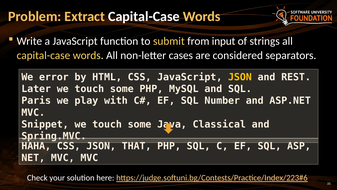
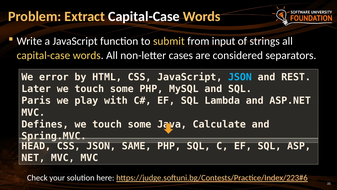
JSON colour: yellow -> light blue (240, 77)
Number: Number -> Lambda (222, 100)
Snippet: Snippet -> Defines (45, 124)
Classical: Classical -> Calculate (219, 124)
HAHA: HAHA -> HEAD (36, 146)
THAT: THAT -> SAME (137, 146)
